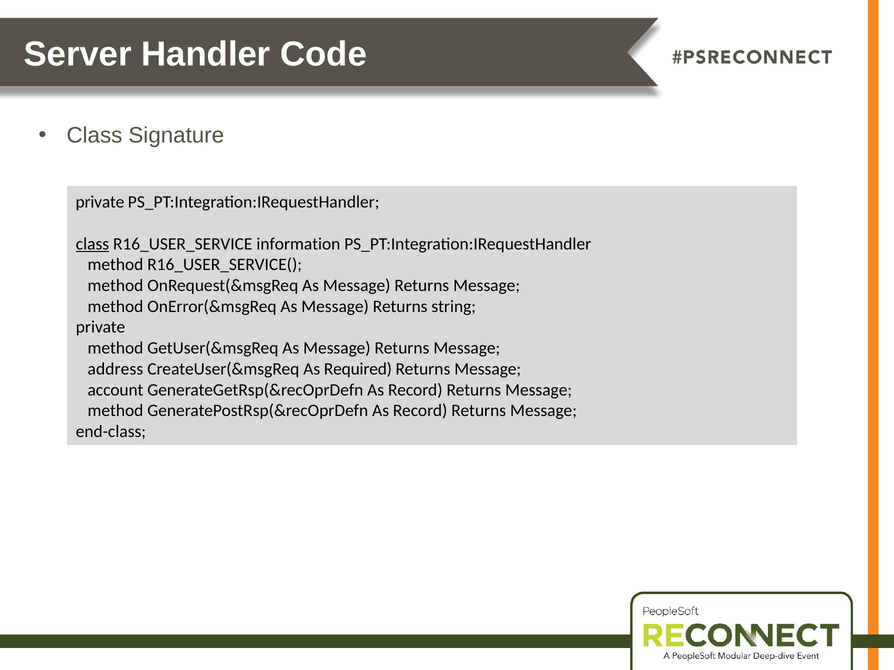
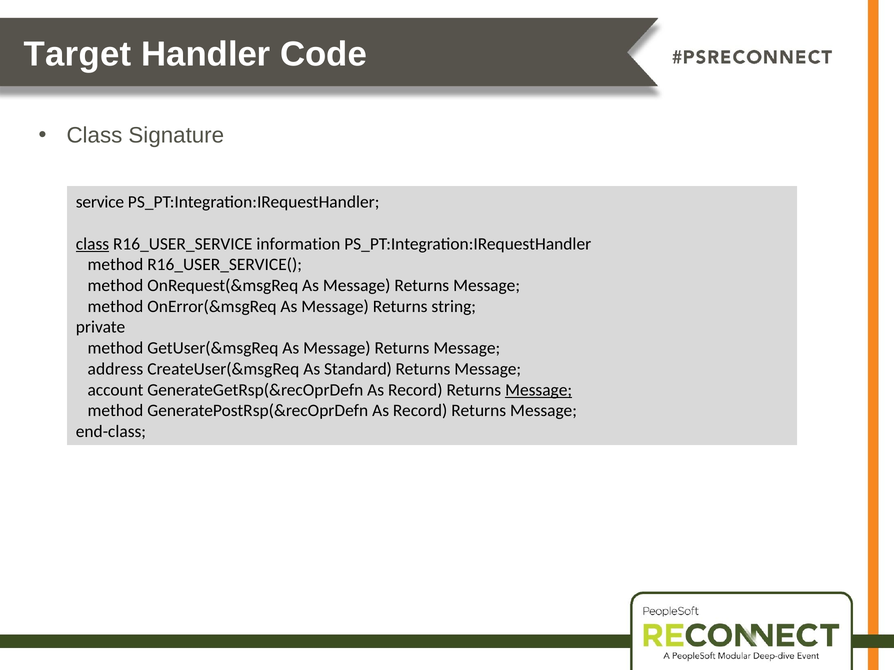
Server: Server -> Target (78, 54)
private: private -> service (100, 202)
Required: Required -> Standard (358, 369)
Message underline: none -> present (539, 390)
